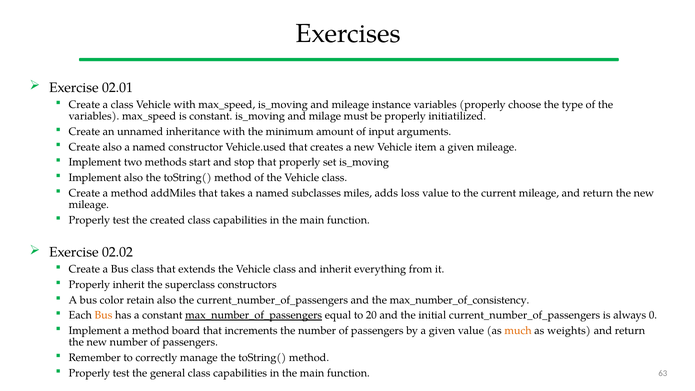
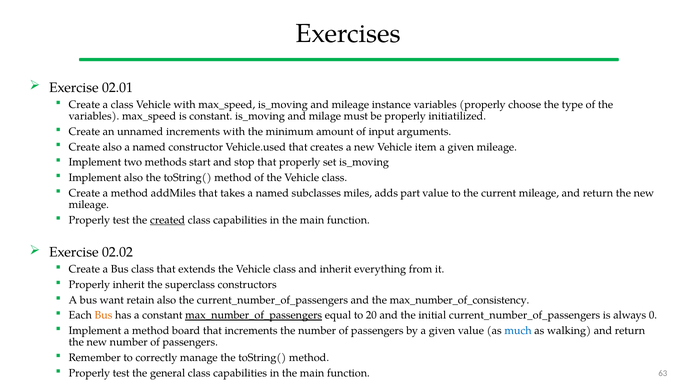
unnamed inheritance: inheritance -> increments (193, 132)
loss: loss -> part (410, 193)
created underline: none -> present (168, 220)
color: color -> want (112, 300)
much colour: orange -> blue (518, 331)
weights: weights -> walking (569, 331)
